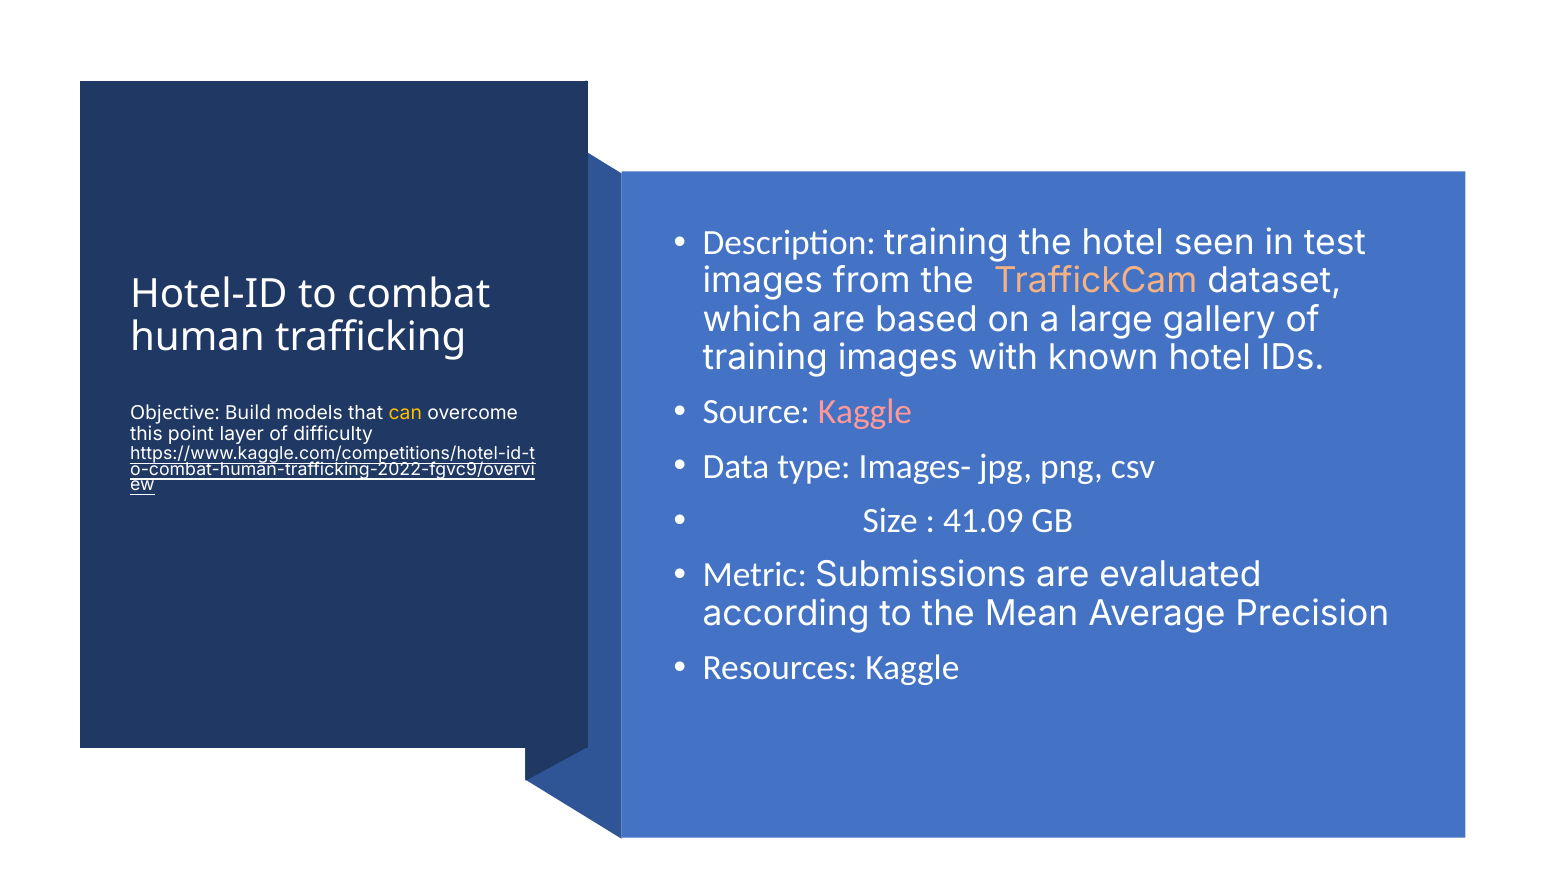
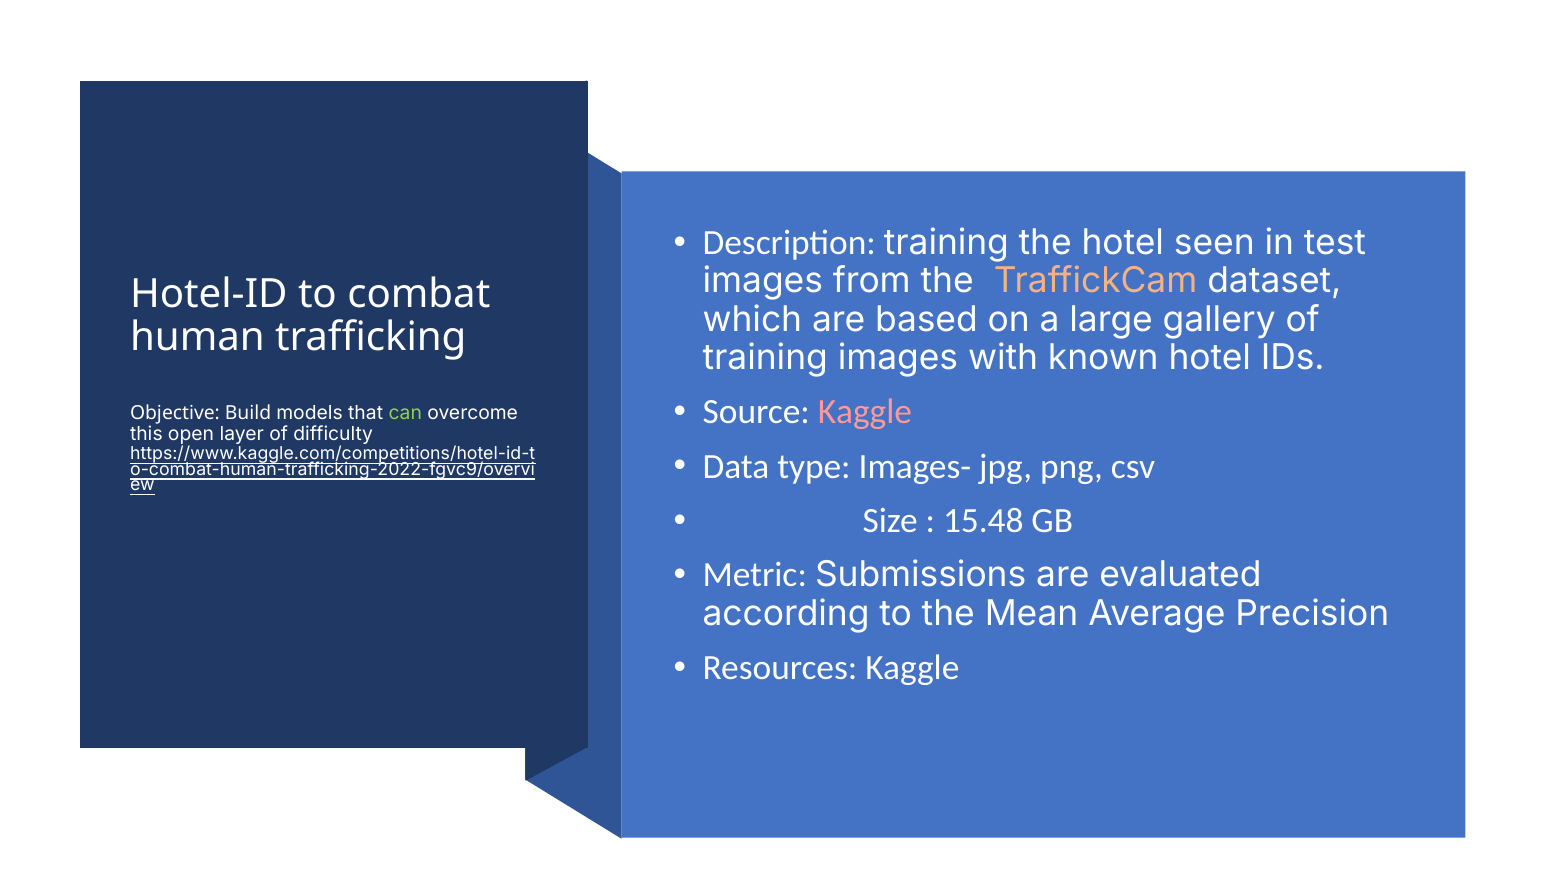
can colour: yellow -> light green (405, 413)
point: point -> open (191, 434)
41.09: 41.09 -> 15.48 (983, 521)
